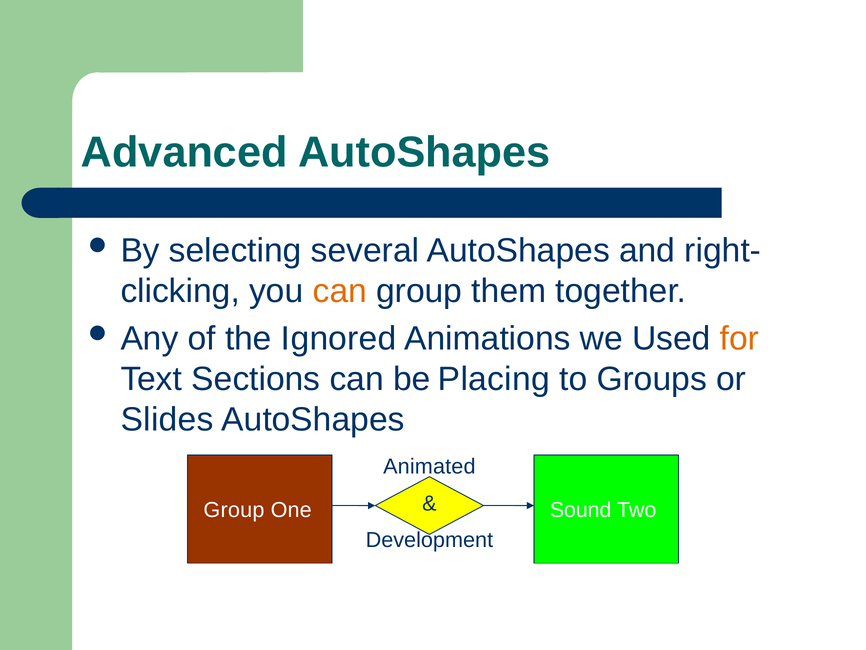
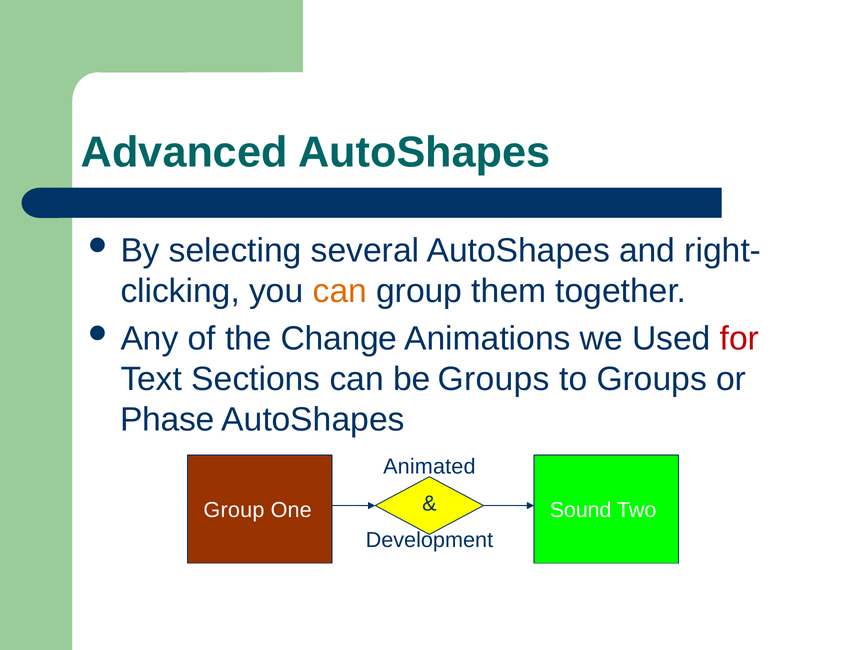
Ignored: Ignored -> Change (339, 338)
for colour: orange -> red (740, 338)
be Placing: Placing -> Groups (494, 379)
Slides: Slides -> Phase (167, 419)
